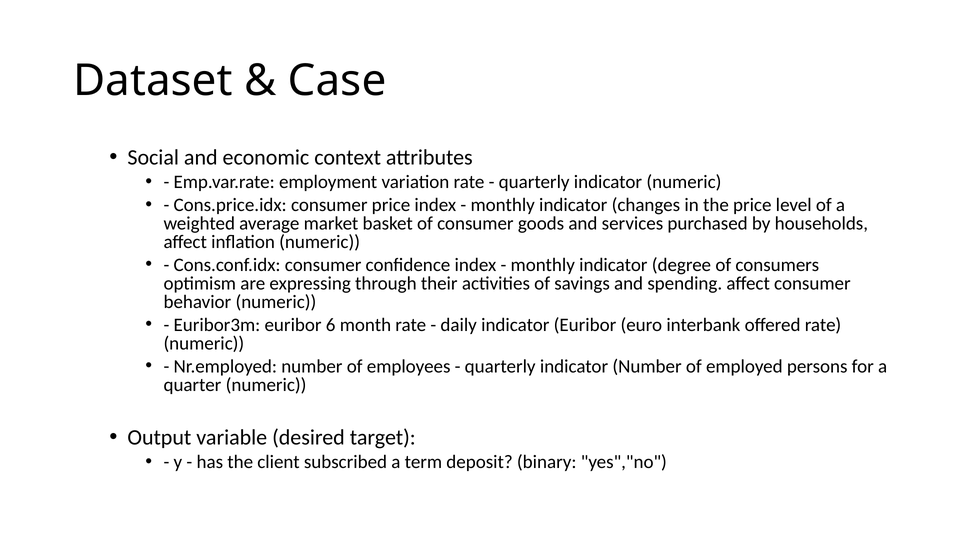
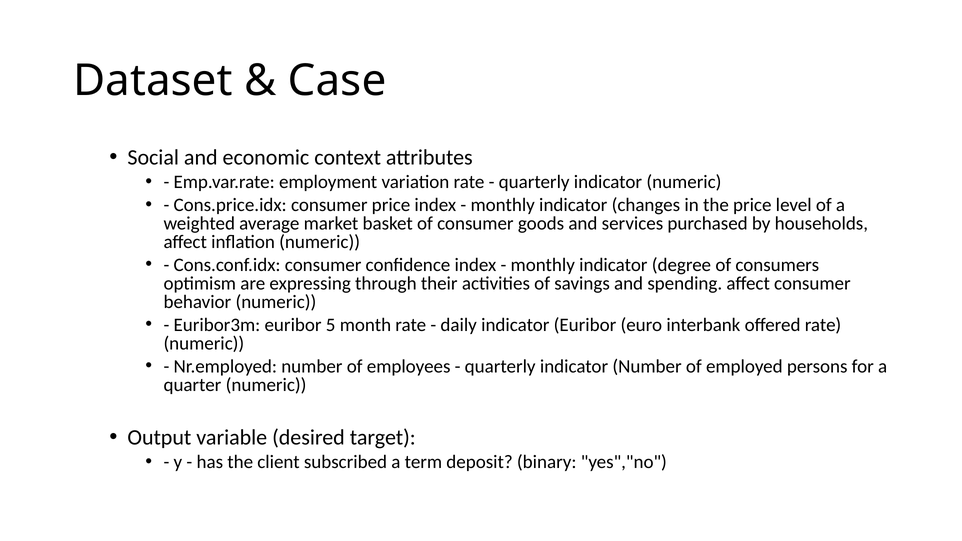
6: 6 -> 5 (331, 325)
